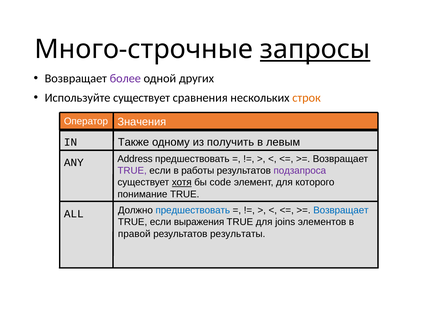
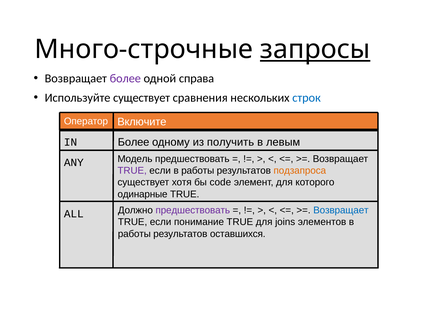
других: других -> справа (197, 78)
строк colour: orange -> blue (307, 98)
Значения: Значения -> Включите (142, 122)
Также: Также -> Более (134, 142)
Address: Address -> Модель (135, 159)
подзапроса colour: purple -> orange (300, 171)
хотя underline: present -> none (182, 182)
понимание: понимание -> одинарные (143, 194)
предшествовать colour: blue -> purple (193, 210)
выражения: выражения -> понимание (199, 222)
правой: правой -> работы (134, 234)
результаты: результаты -> оставшихся (238, 234)
